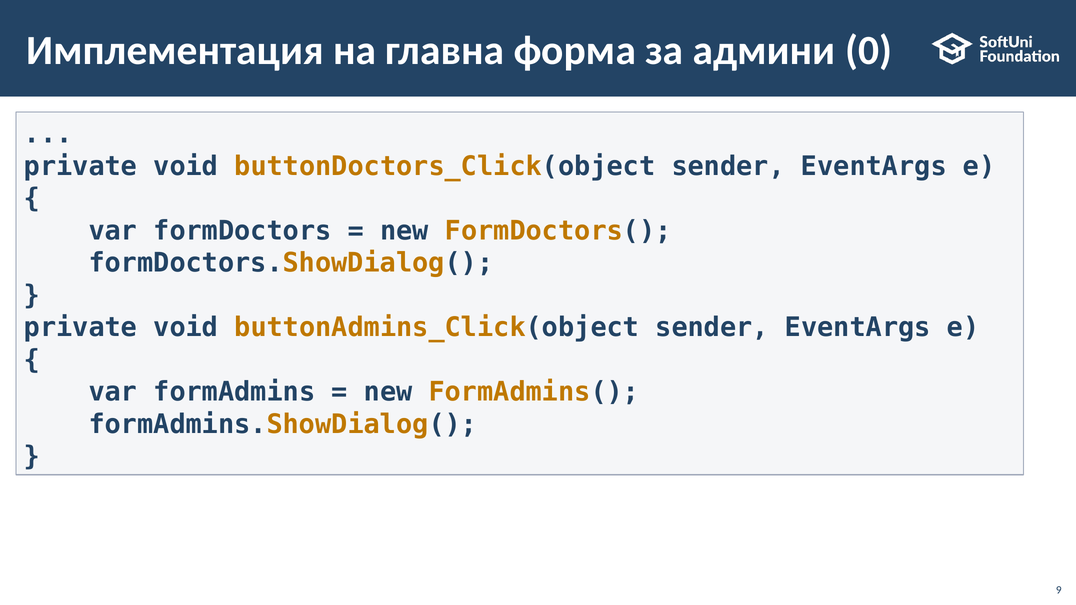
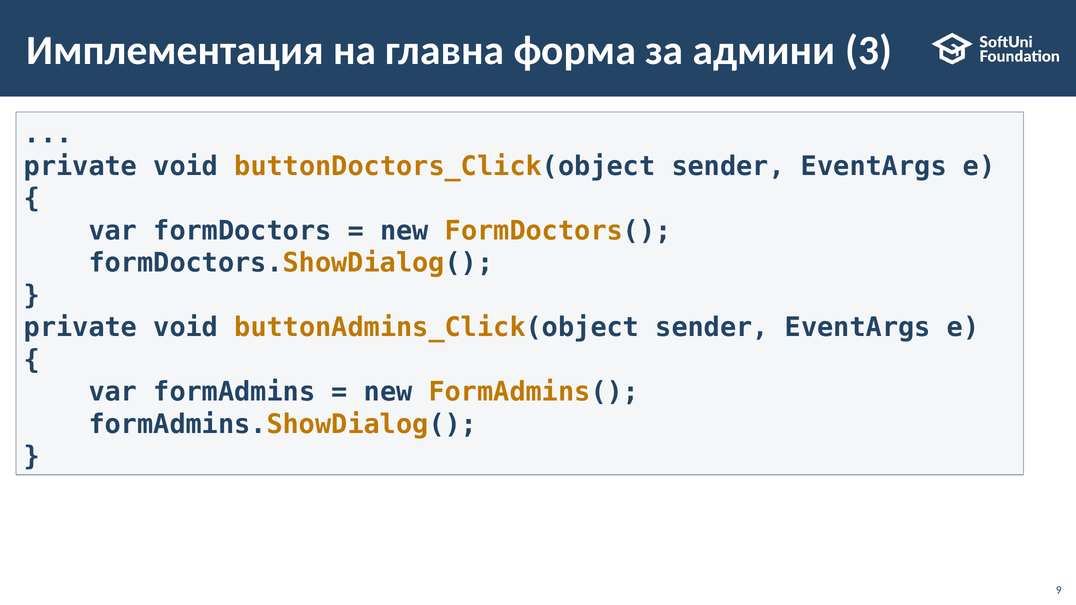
0: 0 -> 3 (869, 51)
